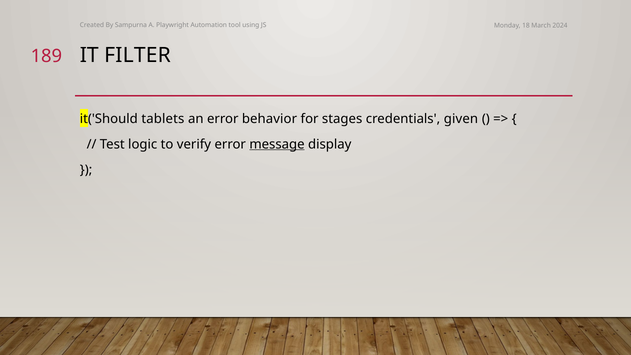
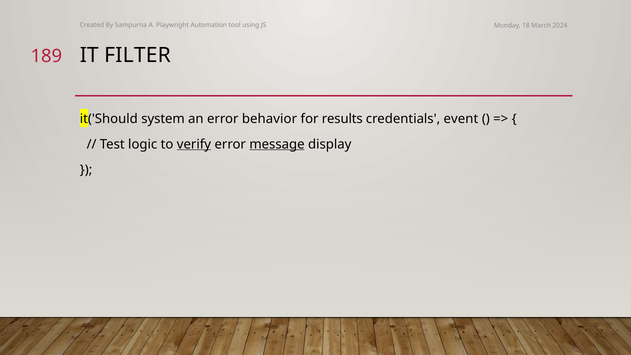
tablets: tablets -> system (163, 119)
stages: stages -> results (342, 119)
given: given -> event (461, 119)
verify underline: none -> present (194, 144)
